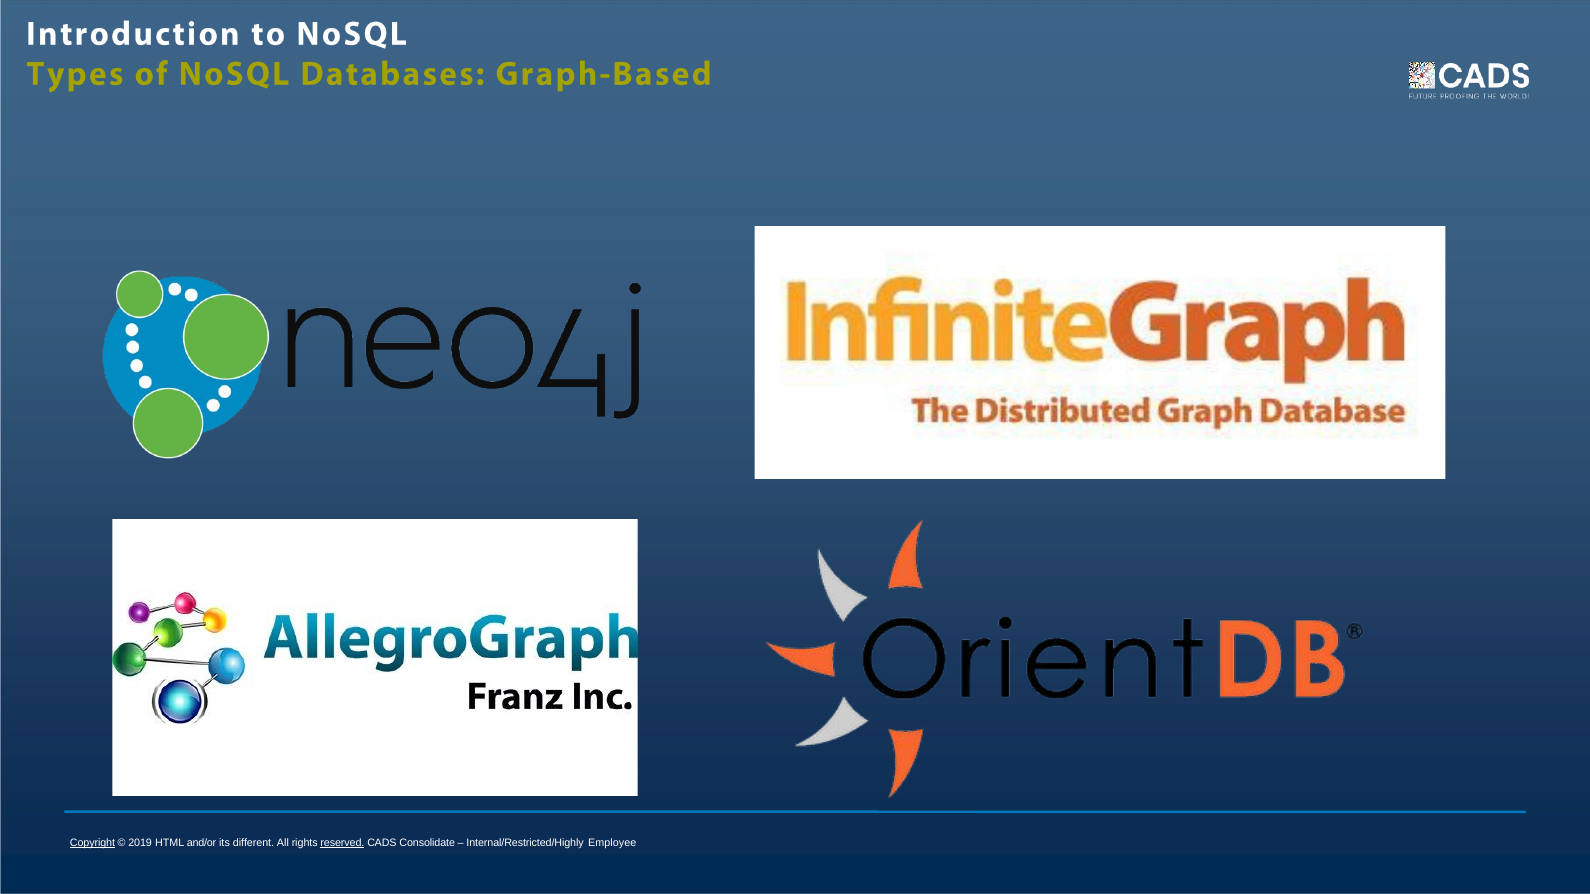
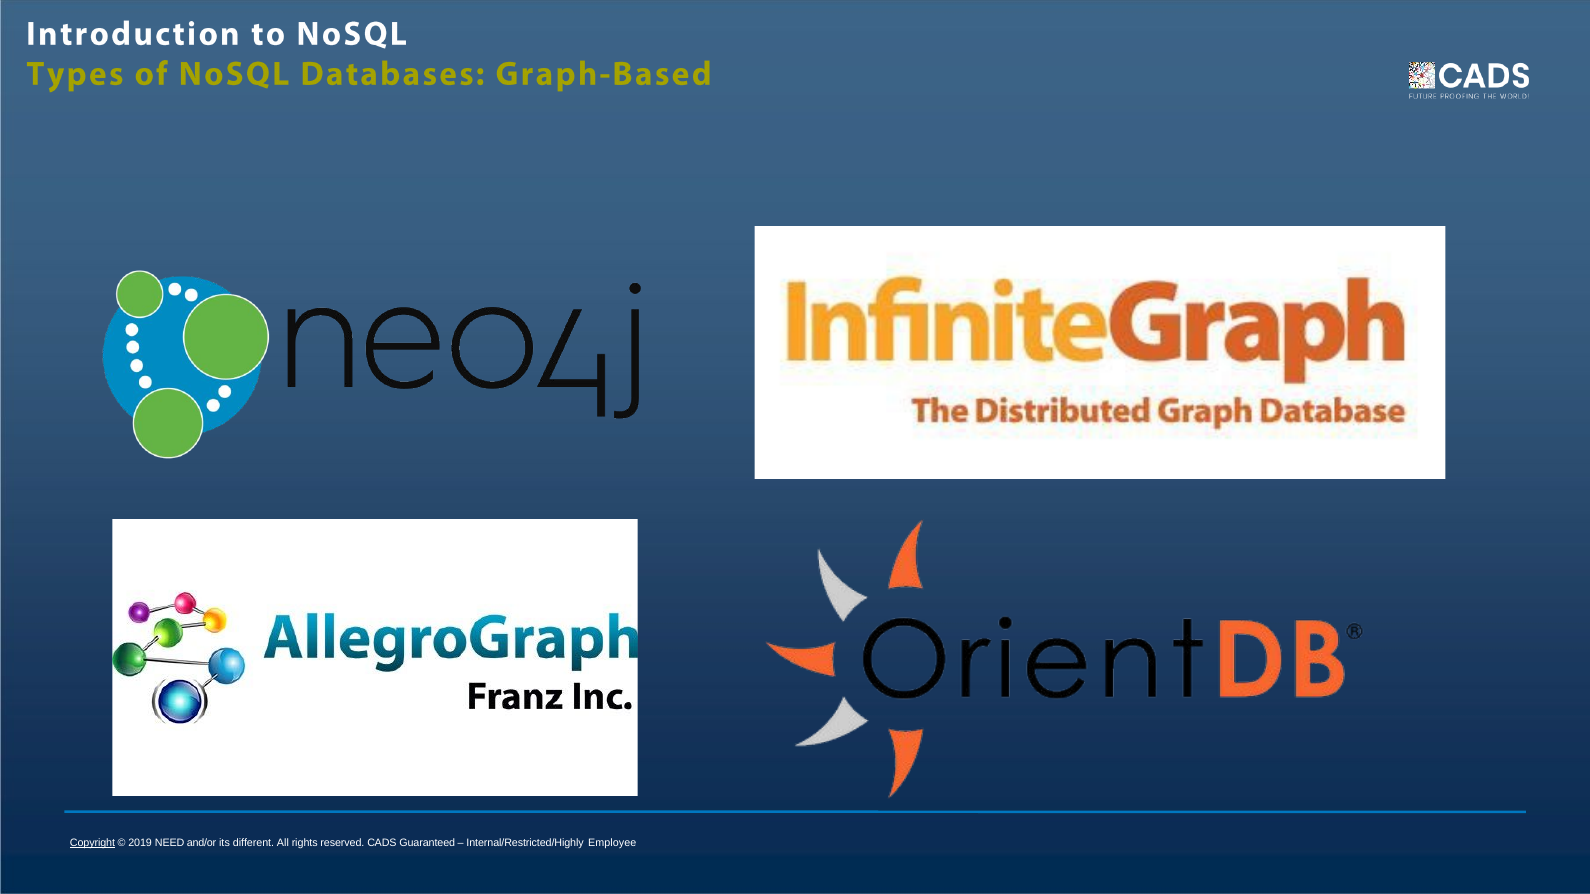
HTML: HTML -> NEED (170, 843)
reserved underline: present -> none (342, 843)
Consolidate: Consolidate -> Guaranteed (427, 843)
